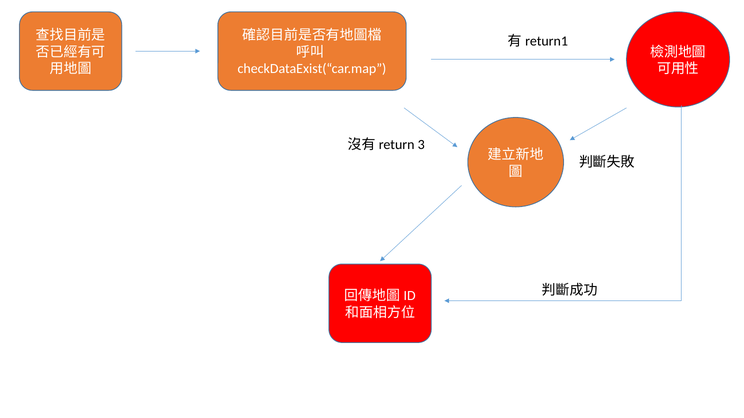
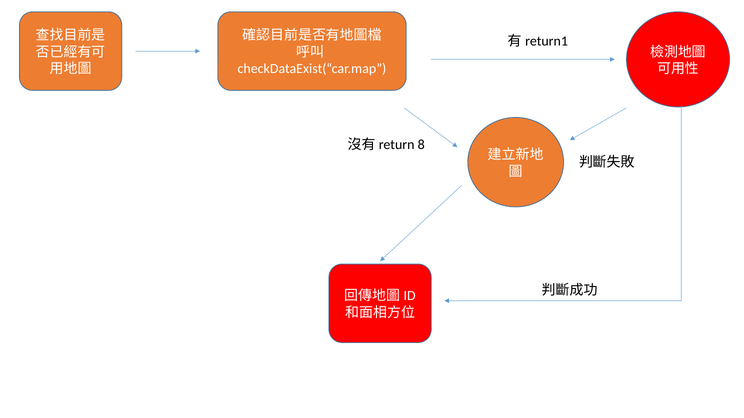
3: 3 -> 8 (421, 145)
